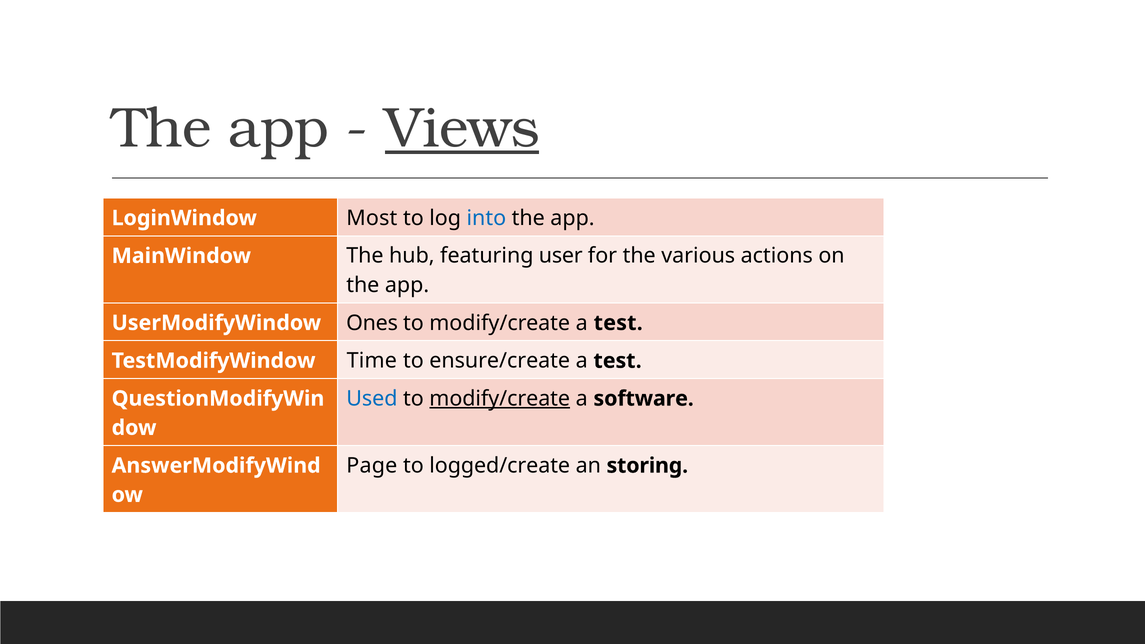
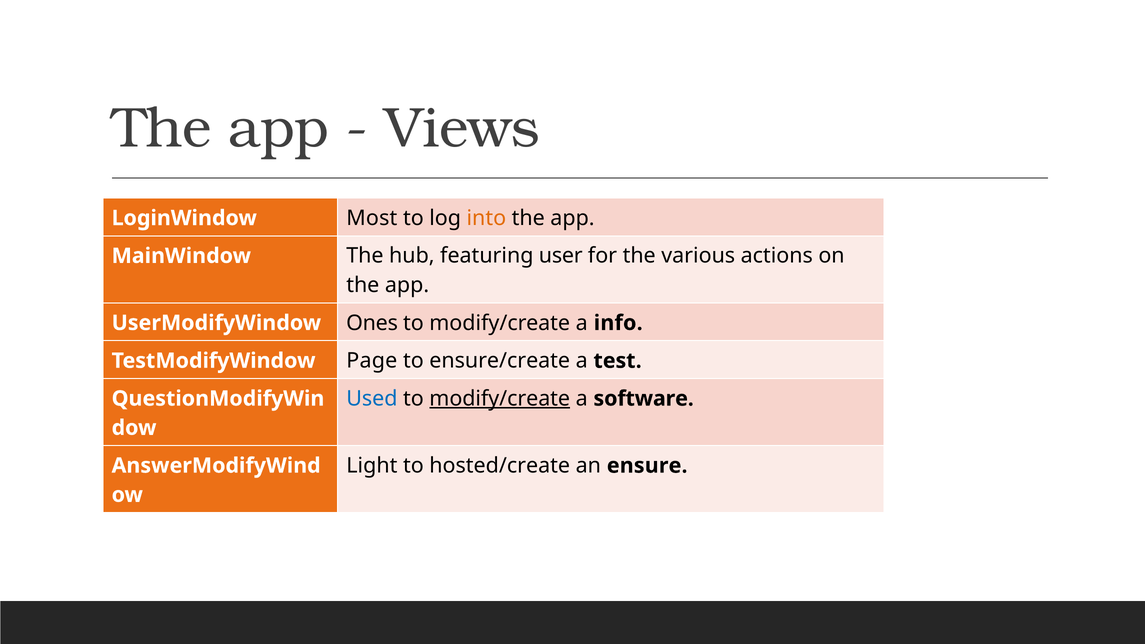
Views underline: present -> none (462, 128)
into colour: blue -> orange (486, 218)
modify/create a test: test -> info (618, 323)
Time: Time -> Page (372, 361)
Page: Page -> Light (372, 466)
logged/create: logged/create -> hosted/create (500, 466)
storing: storing -> ensure (647, 466)
